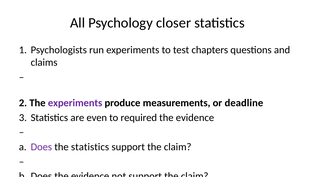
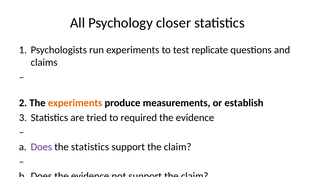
chapters: chapters -> replicate (210, 50)
experiments colour: purple -> orange (75, 103)
deadline: deadline -> establish (244, 103)
even: even -> tried (97, 118)
